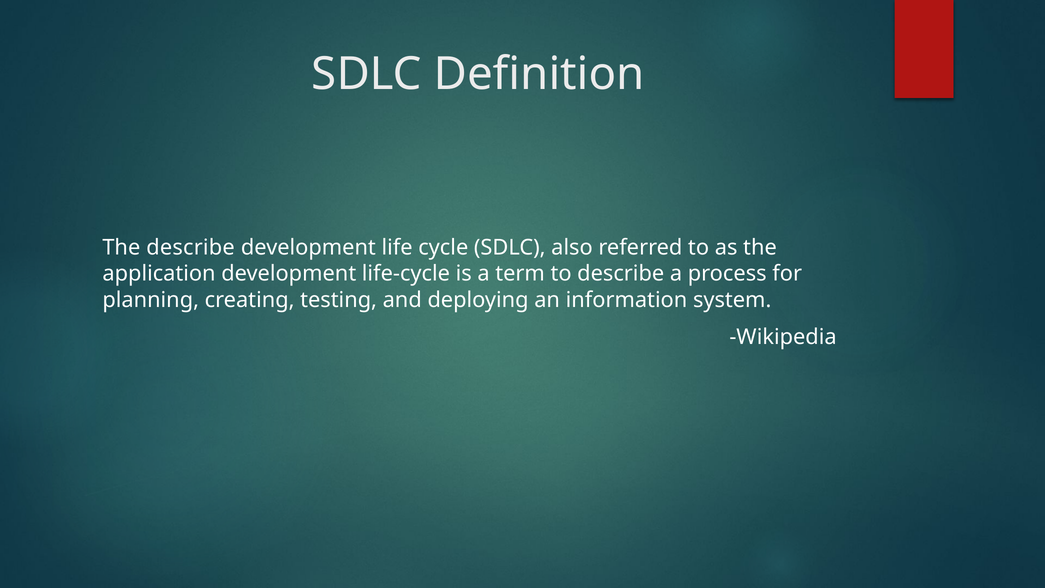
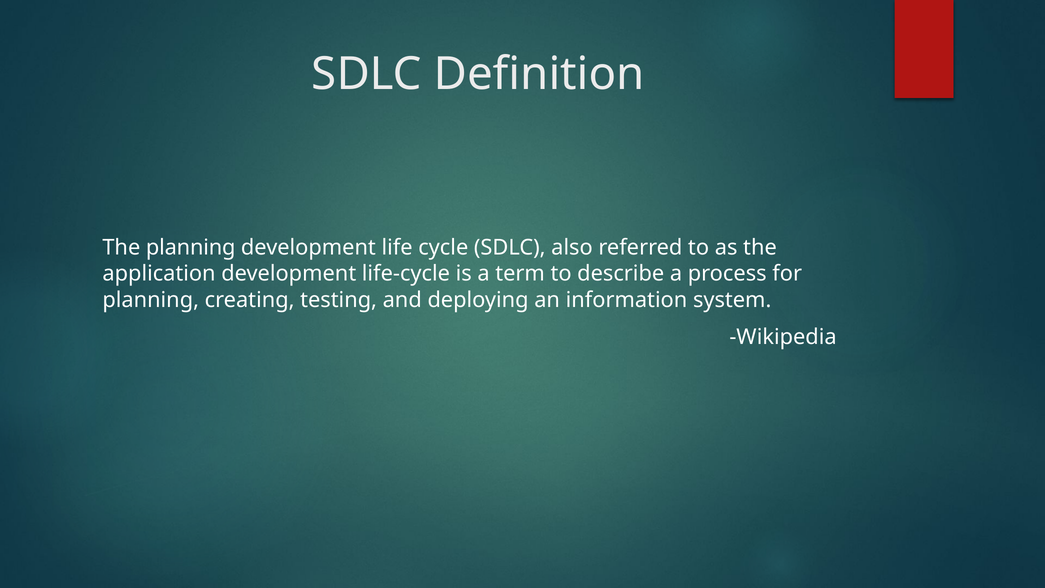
The describe: describe -> planning (191, 248)
